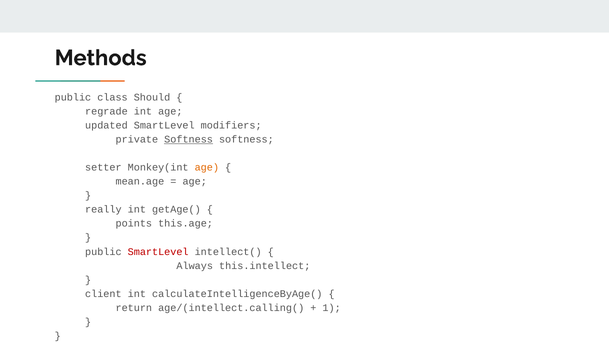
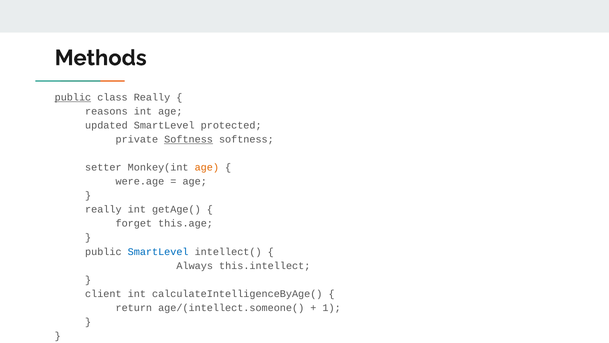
public underline: none -> present (73, 97)
class Should: Should -> Really (152, 97)
regrade: regrade -> reasons (106, 111)
modifiers: modifiers -> protected (231, 125)
mean.age: mean.age -> were.age (140, 181)
points: points -> forget (134, 223)
SmartLevel colour: red -> blue (158, 251)
age/(intellect.calling(: age/(intellect.calling( -> age/(intellect.someone( (231, 307)
